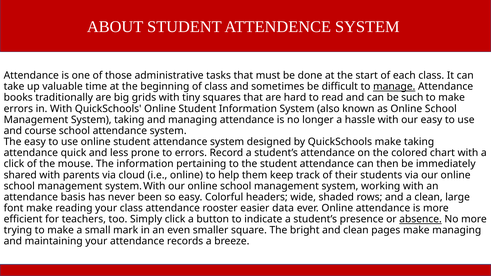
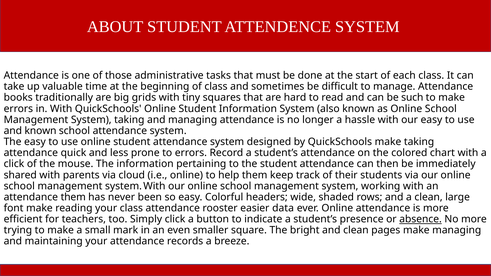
manage underline: present -> none (394, 87)
and course: course -> known (40, 131)
attendance basis: basis -> them (73, 197)
